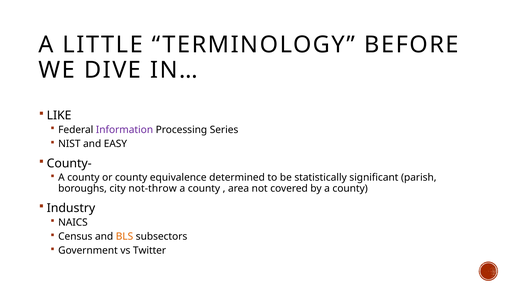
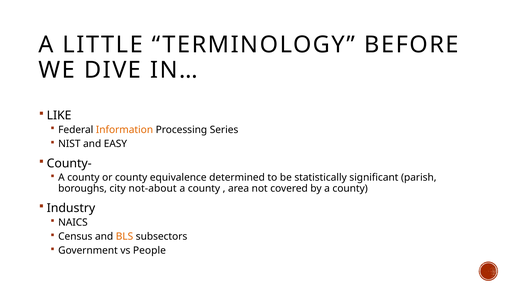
Information colour: purple -> orange (124, 130)
not-throw: not-throw -> not-about (153, 189)
Twitter: Twitter -> People (149, 251)
